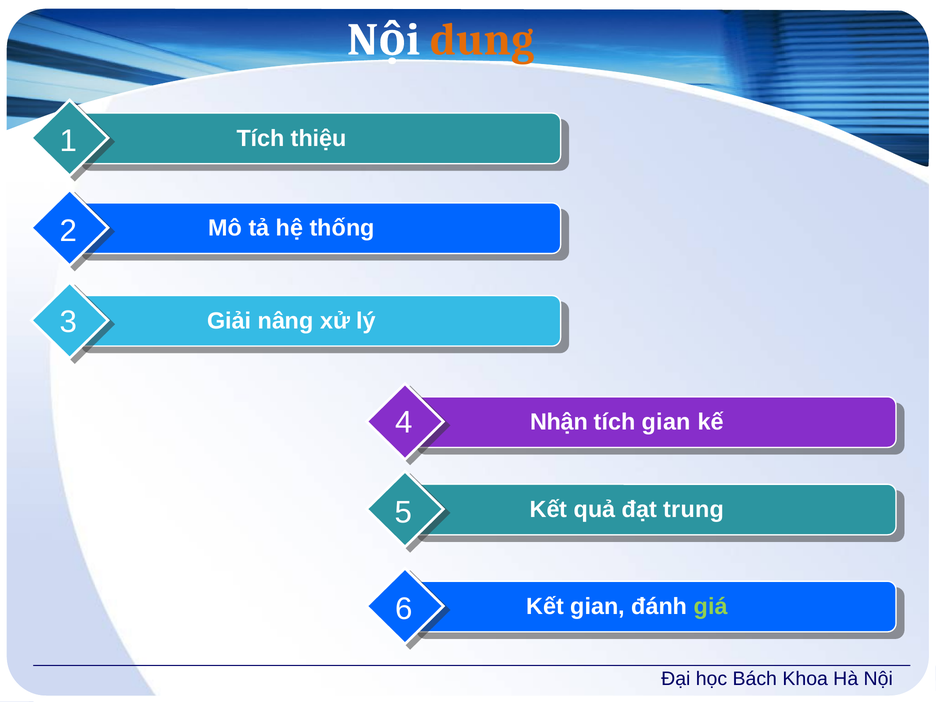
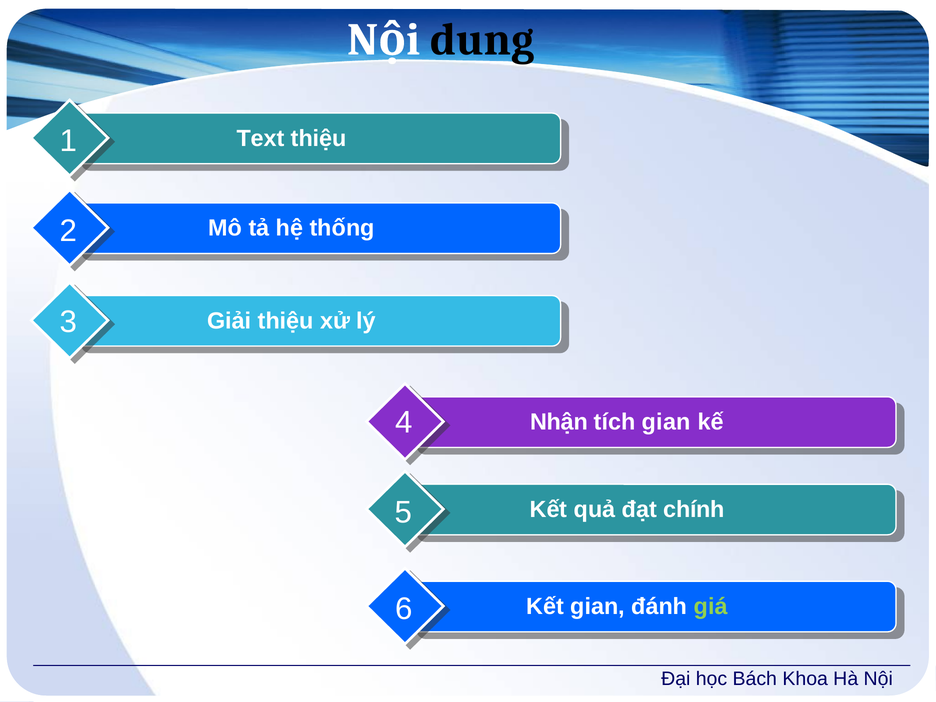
dung colour: orange -> black (482, 40)
Tích: Tích -> Text (260, 138)
Giải nâng: nâng -> thiệu (286, 321)
trung: trung -> chính (694, 510)
